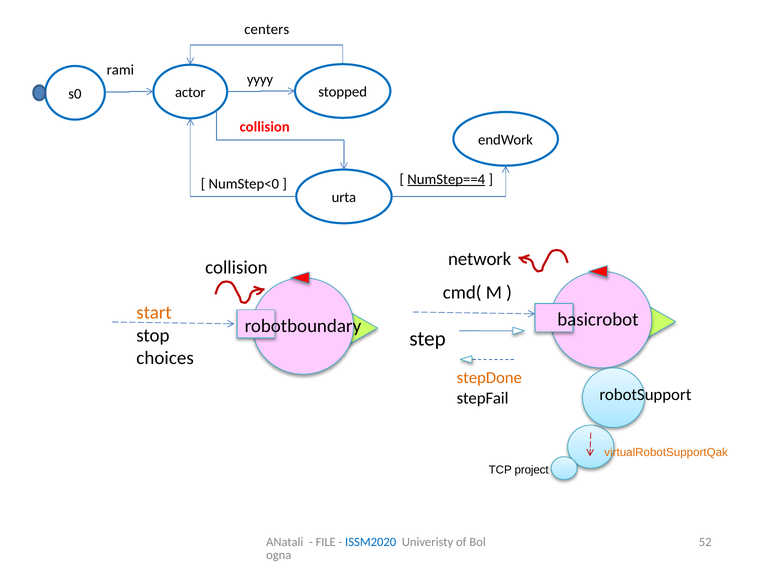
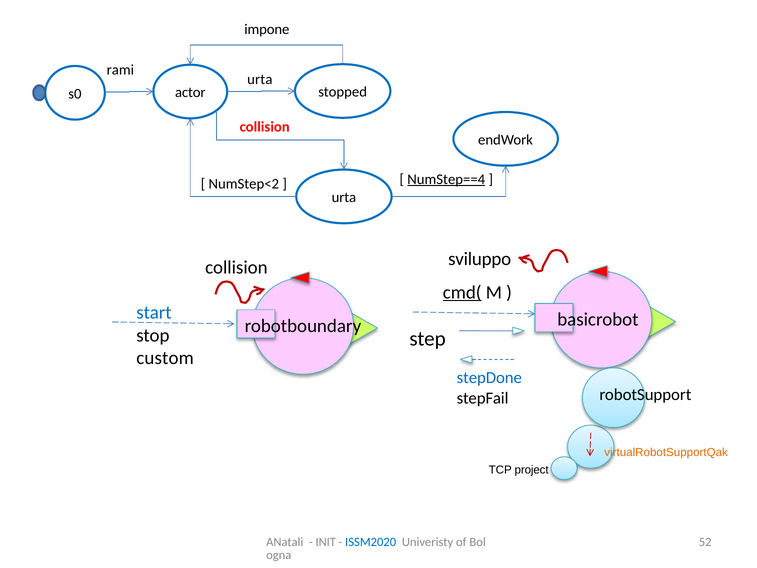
centers: centers -> impone (267, 29)
yyyy: yyyy -> urta (260, 79)
NumStep<0: NumStep<0 -> NumStep<2 (244, 184)
network: network -> sviluppo (480, 259)
cmd( underline: none -> present (462, 292)
start colour: orange -> blue (154, 312)
choices: choices -> custom (165, 358)
stepDone colour: orange -> blue (489, 378)
FILE: FILE -> INIT (326, 542)
